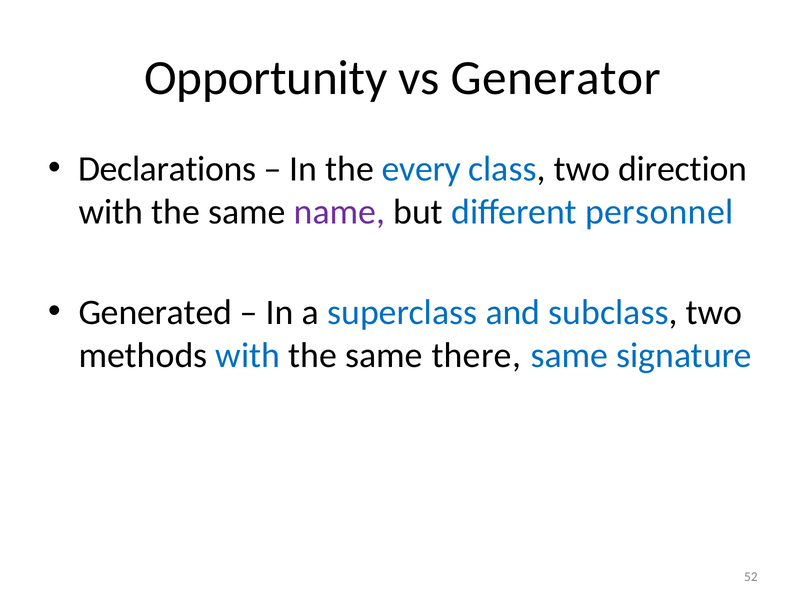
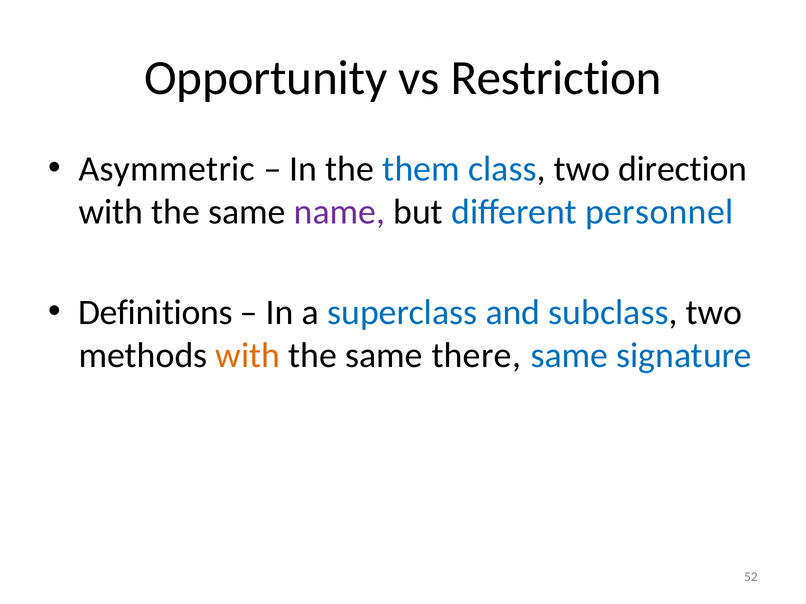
Generator: Generator -> Restriction (556, 78)
Declarations: Declarations -> Asymmetric (167, 169)
every: every -> them (421, 169)
Generated: Generated -> Definitions (155, 313)
with colour: blue -> orange (248, 356)
